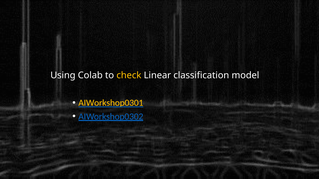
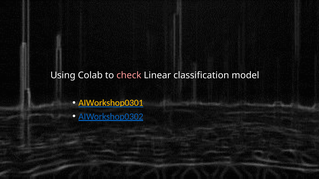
check colour: yellow -> pink (129, 76)
